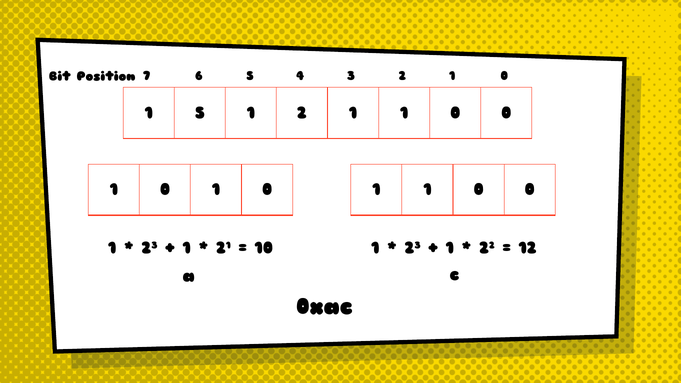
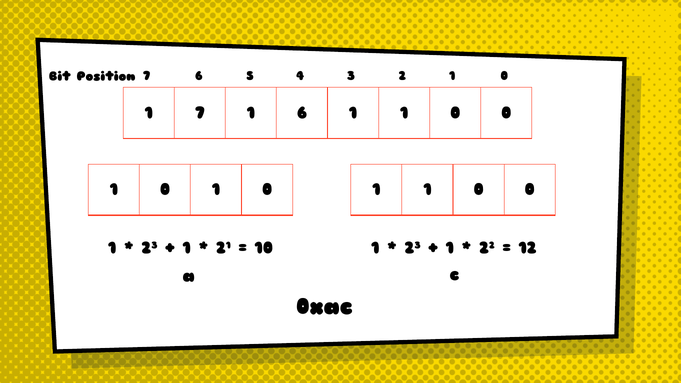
1 5: 5 -> 7 (200, 113)
2: 2 -> 6 (302, 113)
